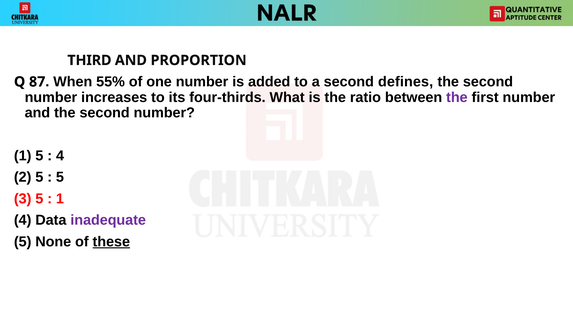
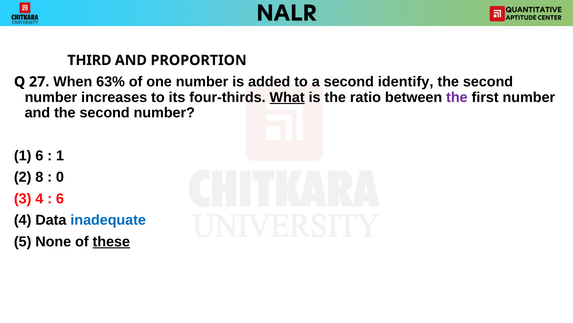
87: 87 -> 27 (37, 82)
55%: 55% -> 63% (111, 82)
defines: defines -> identify (406, 82)
What underline: none -> present (287, 97)
5: 5 -> 6 (39, 155)
4: 4 -> 1 (60, 155)
2 5: 5 -> 8 (39, 177)
5: 5 -> 0 (60, 177)
3 5: 5 -> 4 (39, 198)
1: 1 -> 6 (60, 198)
inadequate colour: purple -> blue (108, 220)
